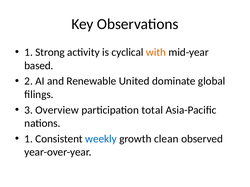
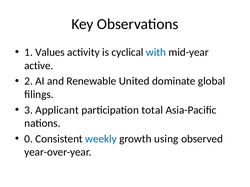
Strong: Strong -> Values (50, 52)
with colour: orange -> blue (156, 52)
based: based -> active (39, 66)
Overview: Overview -> Applicant (57, 110)
1: 1 -> 0 (29, 139)
clean: clean -> using (166, 139)
